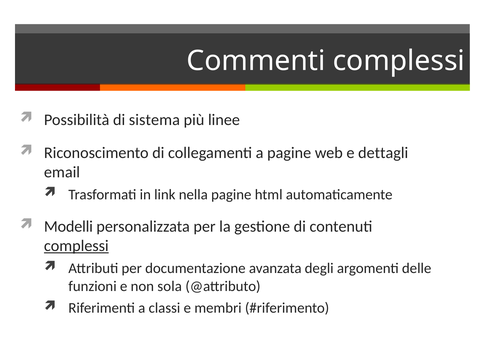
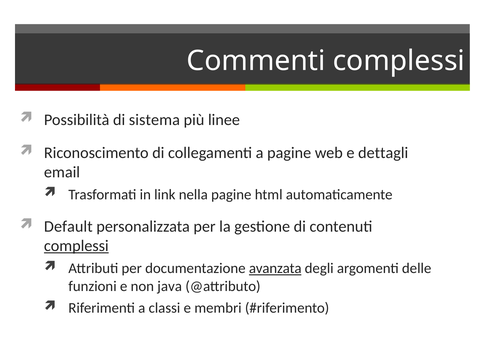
Modelli: Modelli -> Default (68, 227)
avanzata underline: none -> present (275, 269)
sola: sola -> java (170, 287)
